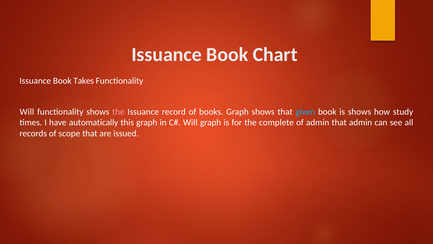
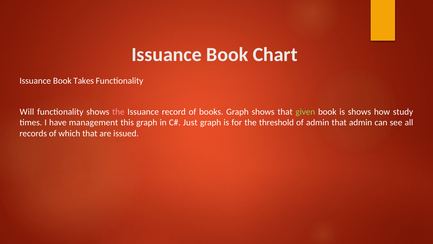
given colour: light blue -> light green (305, 112)
automatically: automatically -> management (94, 122)
Will: Will -> Just (190, 122)
complete: complete -> threshold (276, 122)
scope: scope -> which (69, 133)
